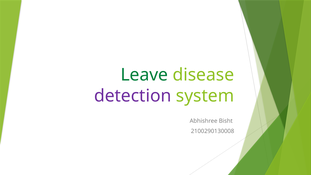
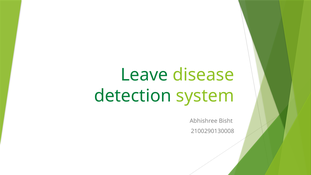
detection colour: purple -> green (133, 96)
